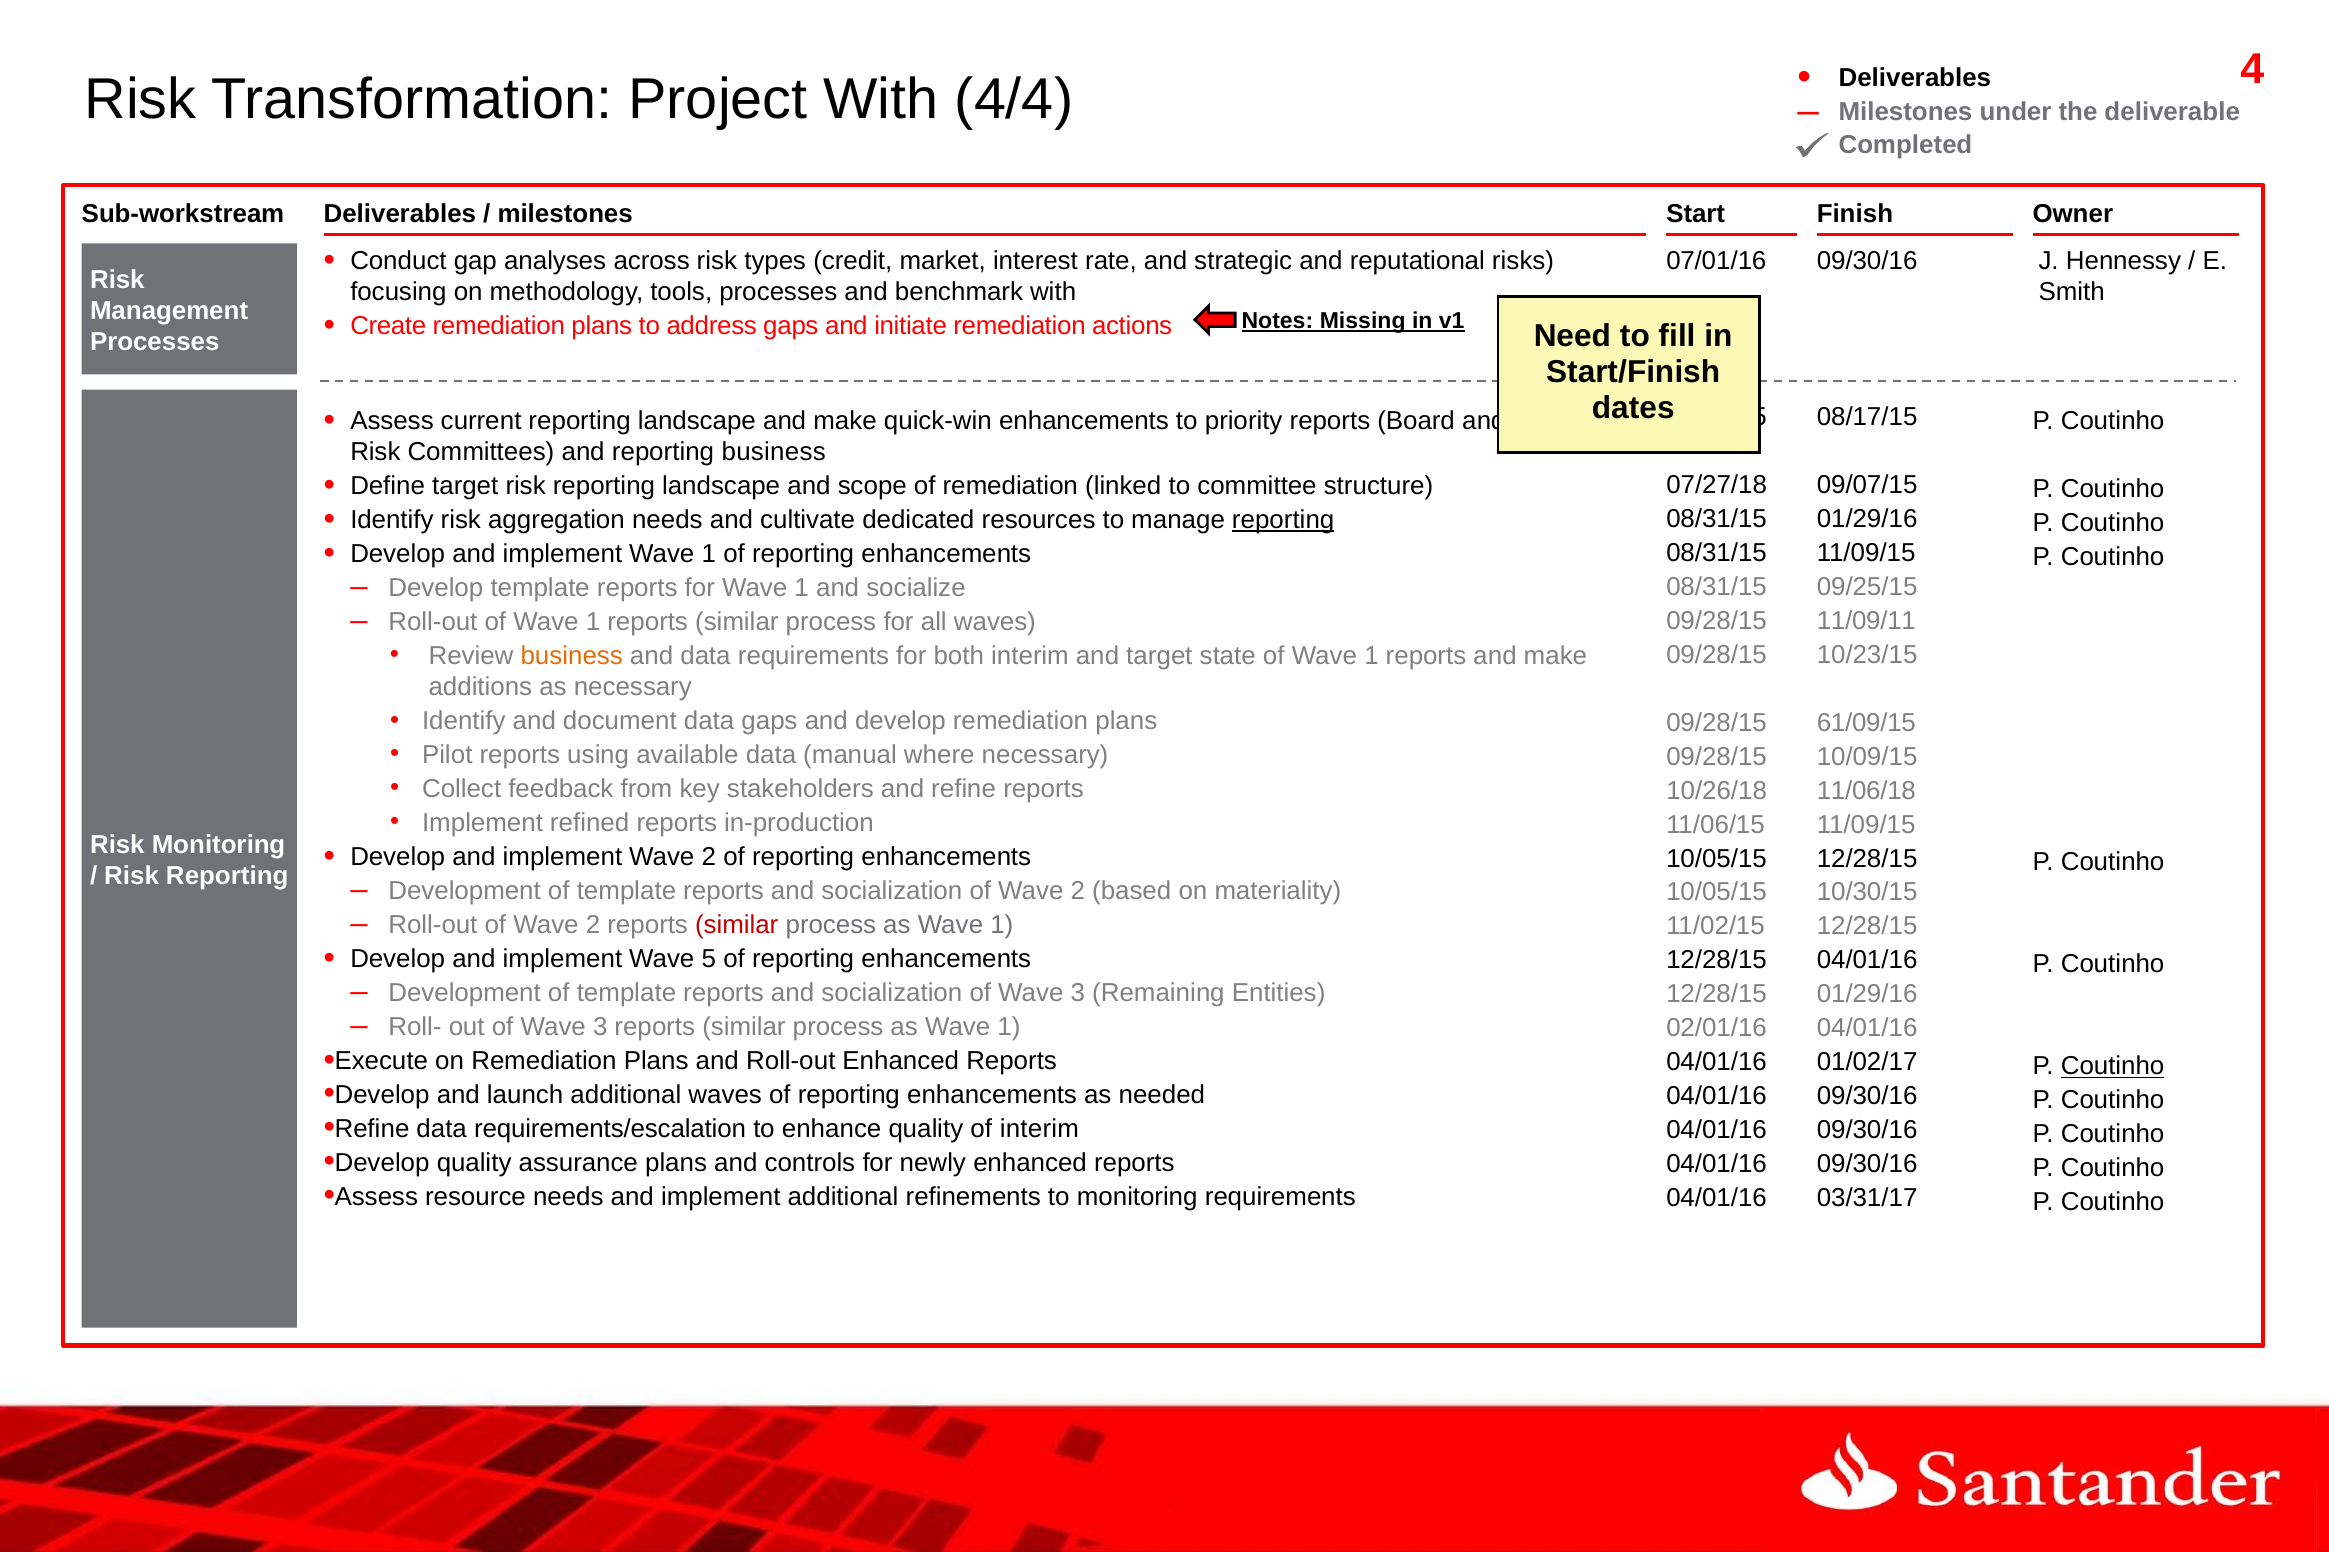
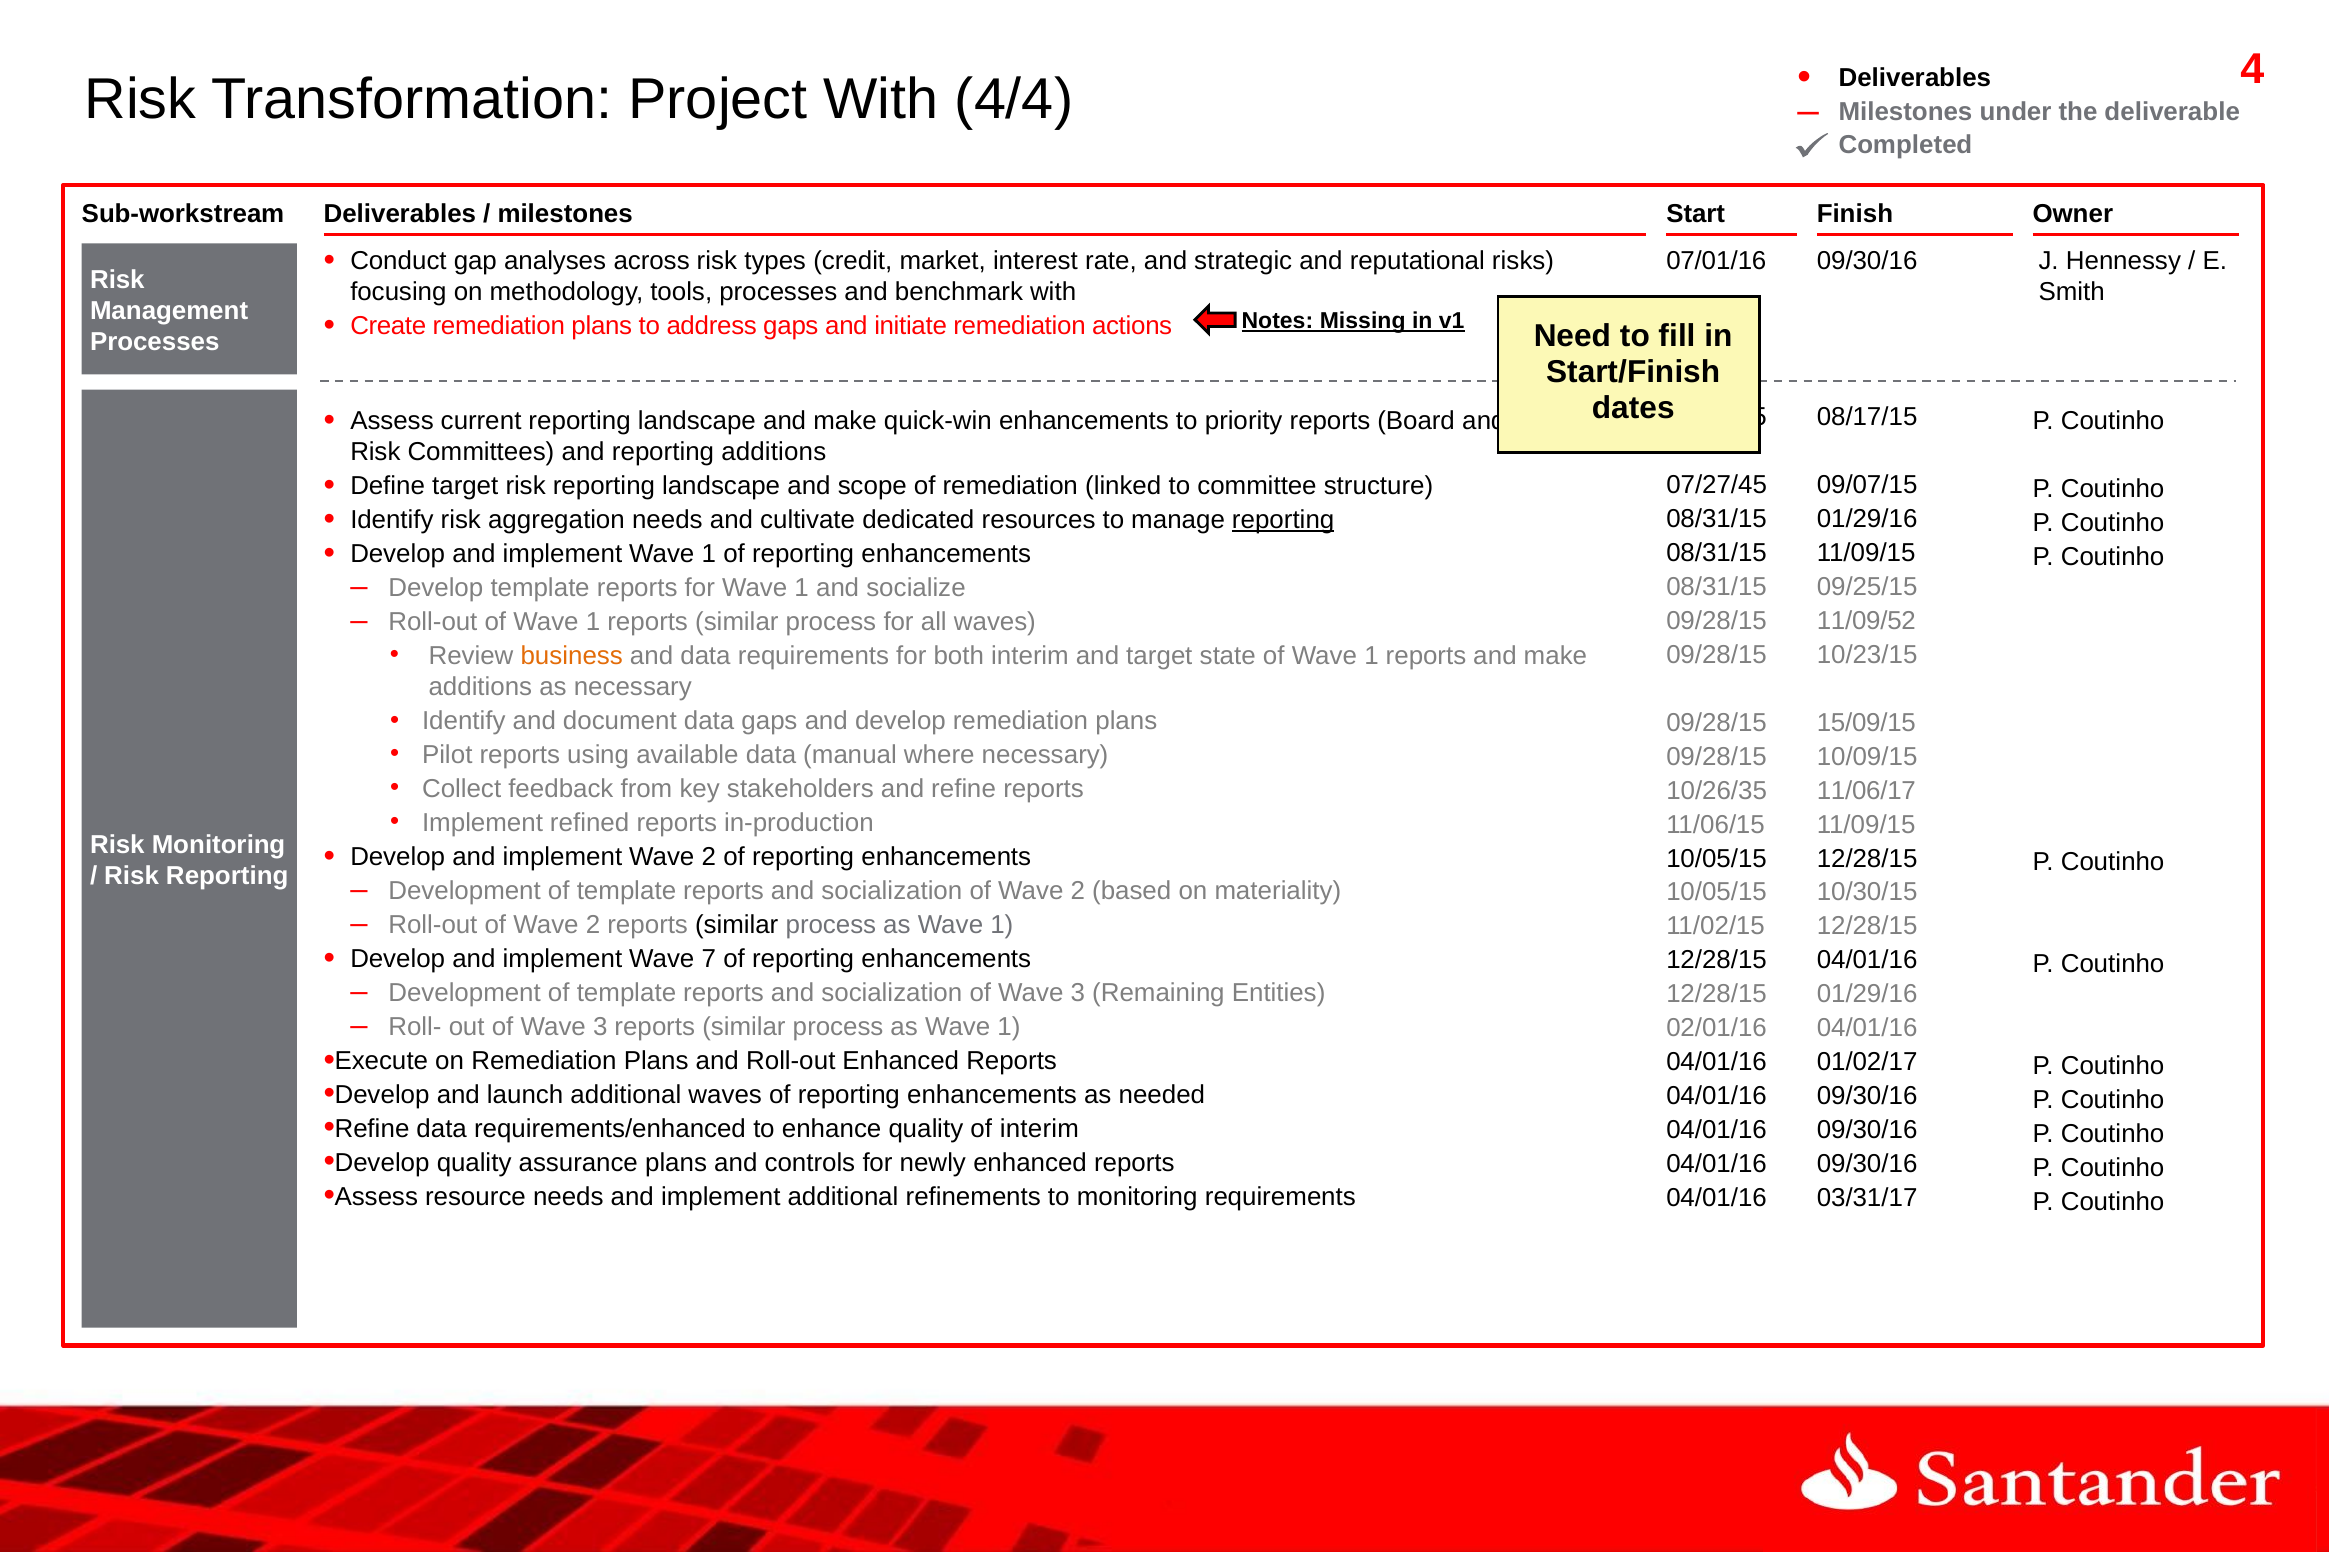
reporting business: business -> additions (774, 452)
07/27/18: 07/27/18 -> 07/27/45 (1717, 485)
11/09/11: 11/09/11 -> 11/09/52 (1866, 621)
61/09/15: 61/09/15 -> 15/09/15 (1866, 723)
10/26/18: 10/26/18 -> 10/26/35 (1717, 791)
11/06/18: 11/06/18 -> 11/06/17 (1866, 791)
similar colour: red -> black (737, 925)
5: 5 -> 7 (709, 959)
Coutinho underline: present -> none (2113, 1067)
requirements/escalation: requirements/escalation -> requirements/enhanced (610, 1129)
